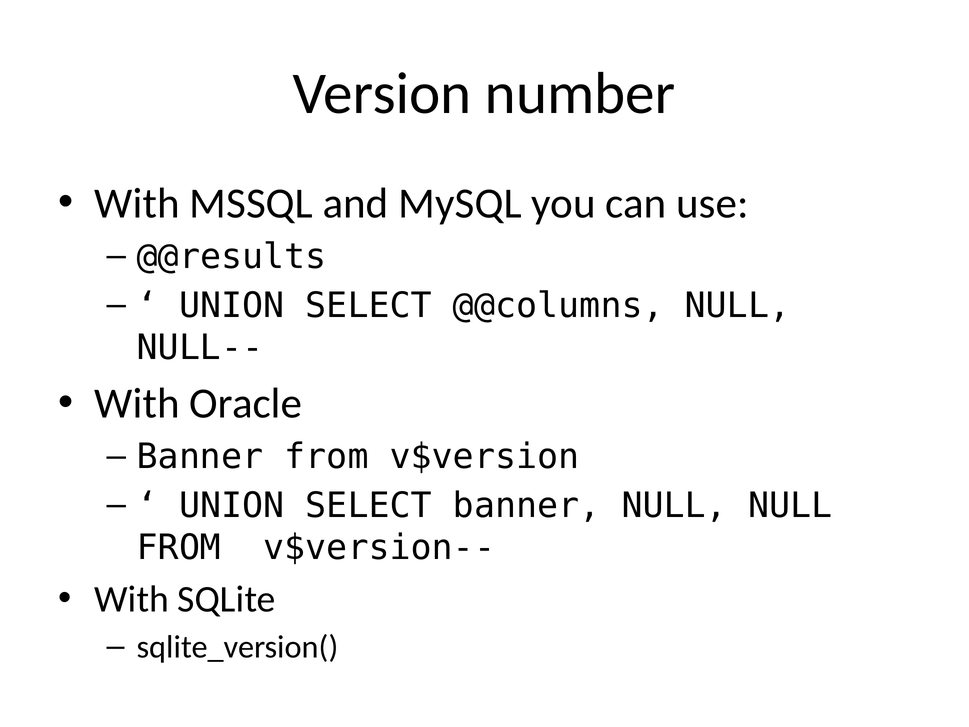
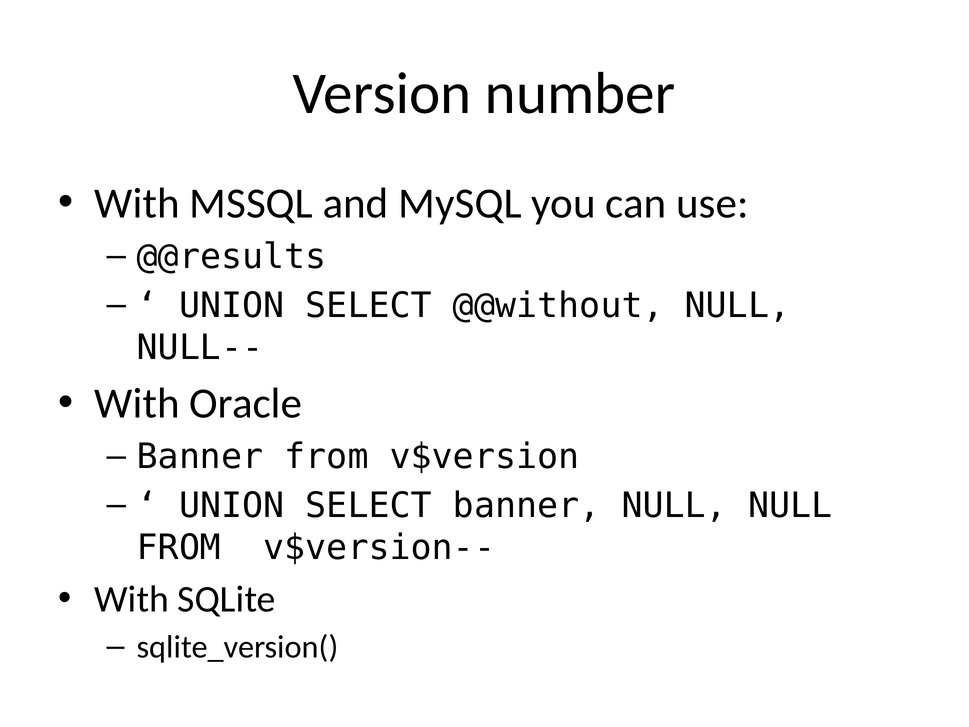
@@columns: @@columns -> @@without (558, 305)
